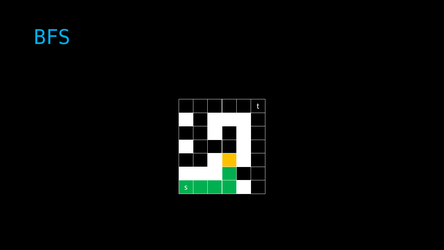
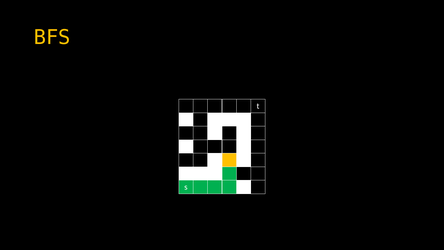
BFS colour: light blue -> yellow (52, 37)
